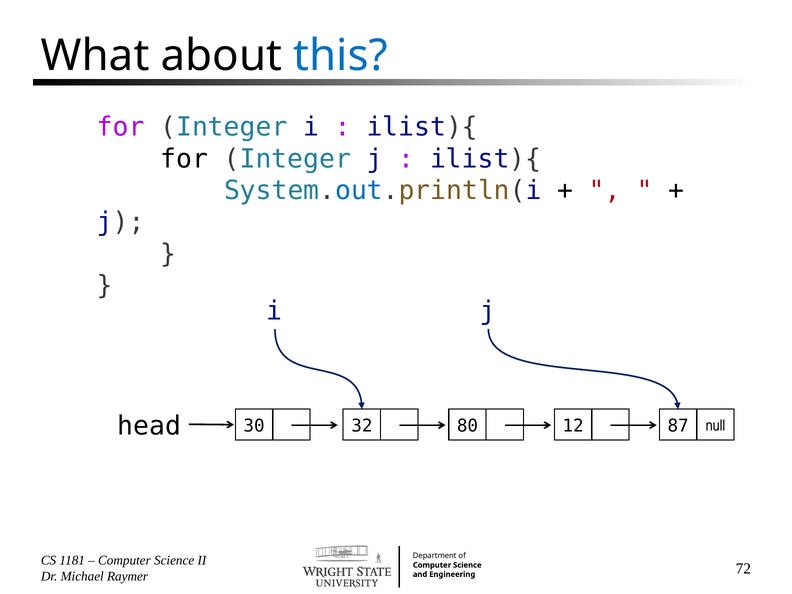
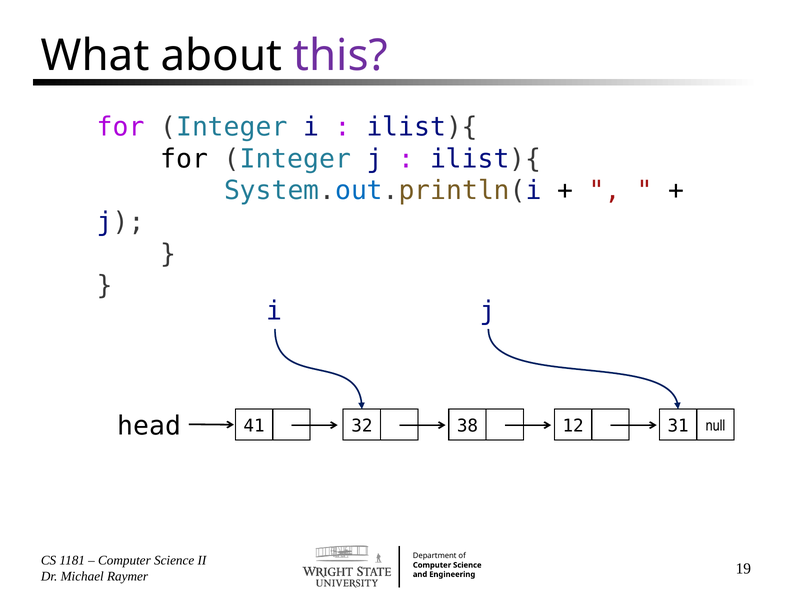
this colour: blue -> purple (341, 56)
30: 30 -> 41 (254, 426)
80: 80 -> 38 (467, 426)
87: 87 -> 31 (678, 426)
72: 72 -> 19 (743, 569)
